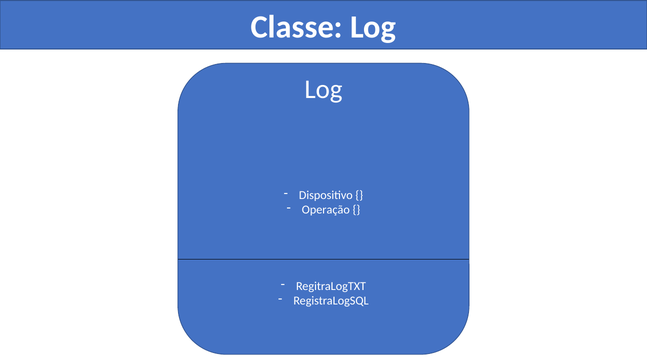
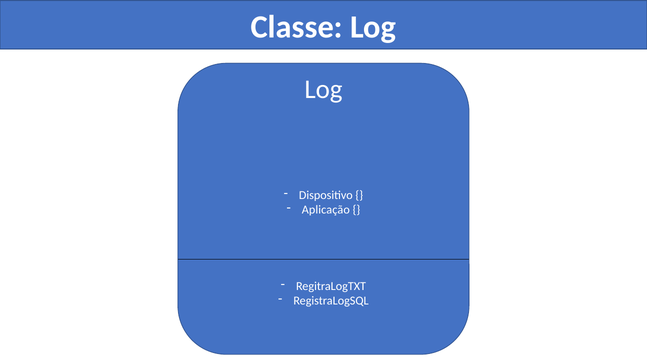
Operação: Operação -> Aplicação (326, 210)
